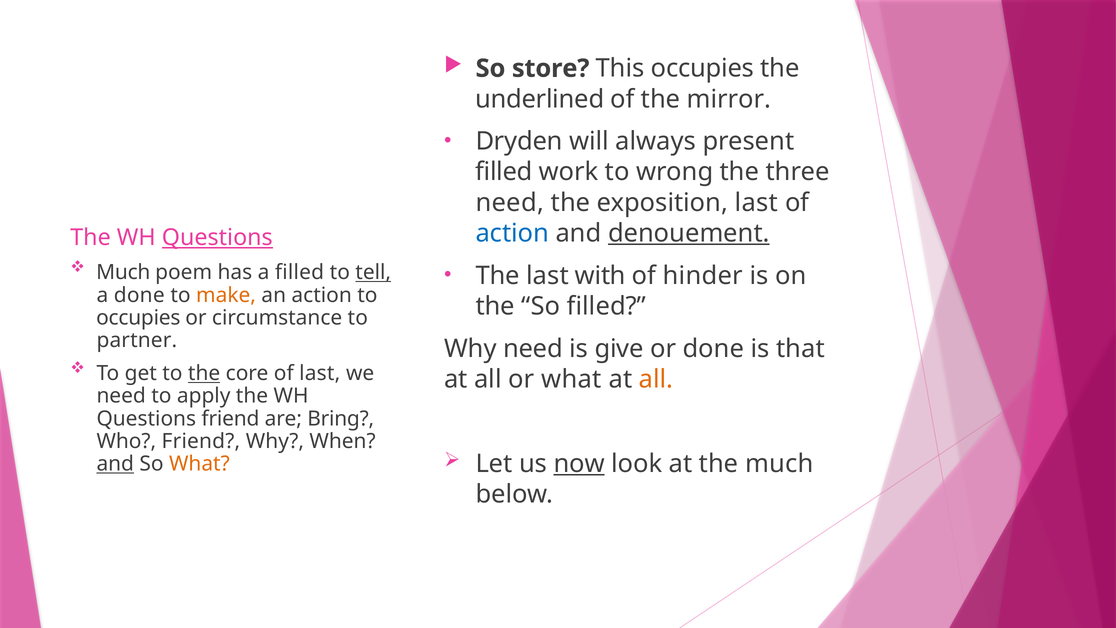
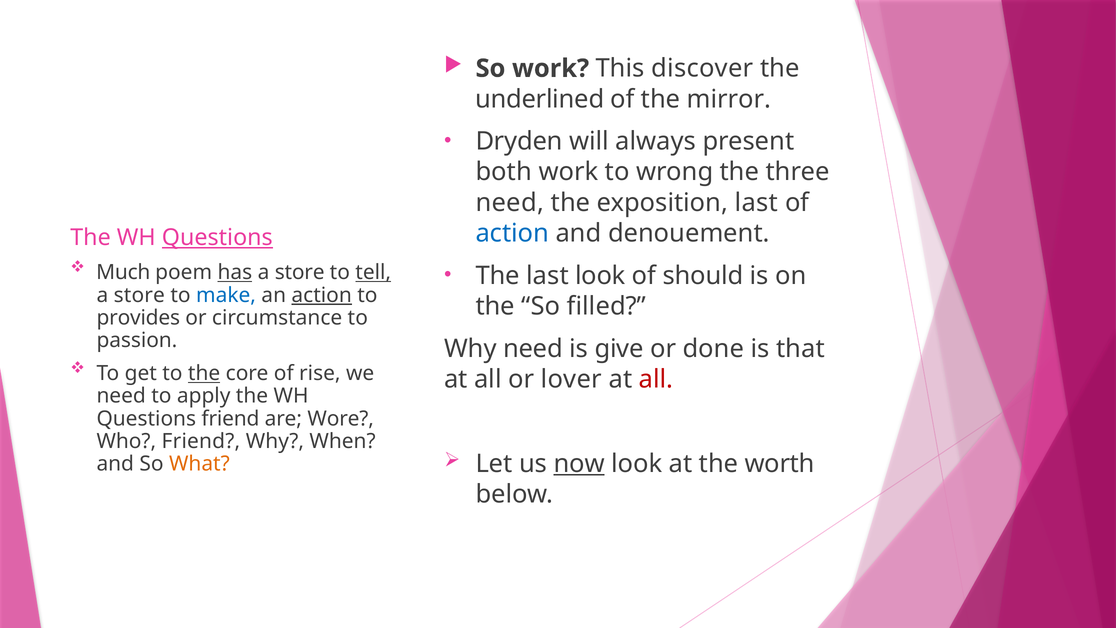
So store: store -> work (551, 68)
This occupies: occupies -> discover (702, 68)
filled: filled -> both (504, 172)
denouement underline: present -> none (689, 233)
has underline: none -> present (235, 272)
filled: filled -> store (300, 272)
last with: with -> look (600, 276)
hinder: hinder -> should (703, 276)
done: done -> store (139, 295)
make colour: orange -> blue (226, 295)
action underline: none -> present (322, 295)
occupies: occupies -> provides (138, 318)
partner: partner -> passion (137, 340)
of last: last -> rise (320, 373)
or what: what -> lover (571, 379)
all colour: orange -> red (656, 379)
Bring: Bring -> Wore (341, 418)
the much: much -> worth (780, 464)
and underline: present -> none (115, 464)
